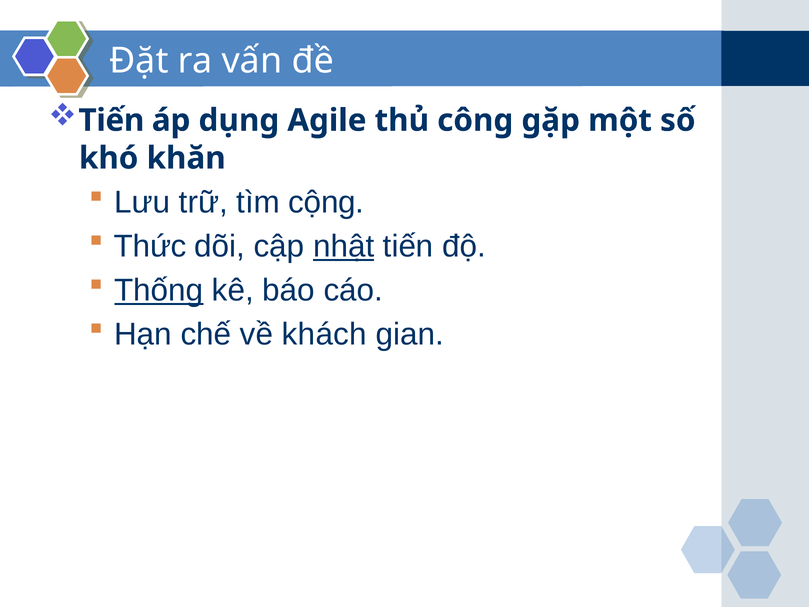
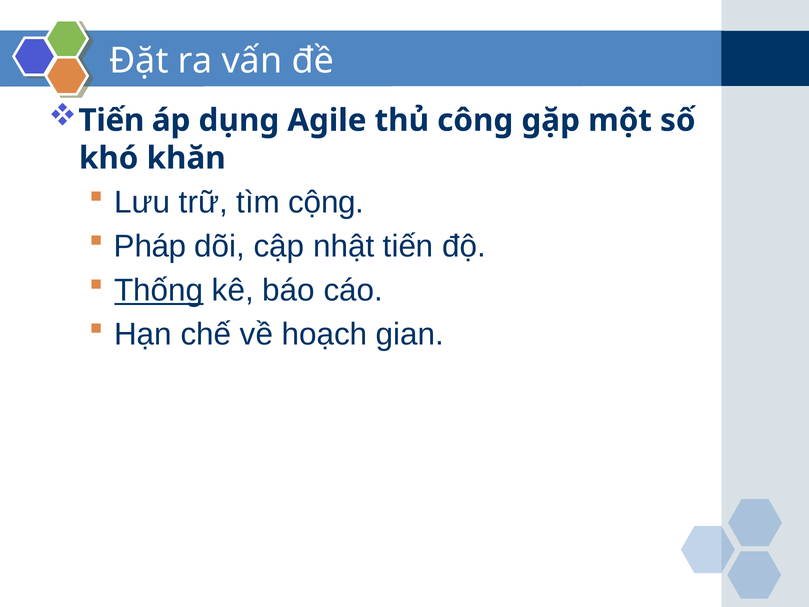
Thức: Thức -> Pháp (150, 246)
nhật underline: present -> none (344, 246)
khách: khách -> hoạch (325, 334)
